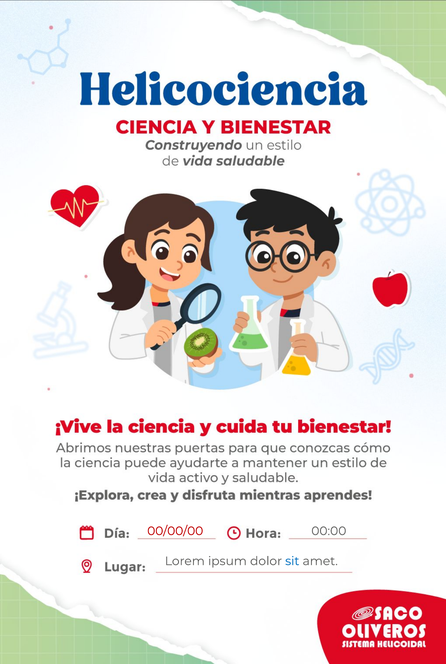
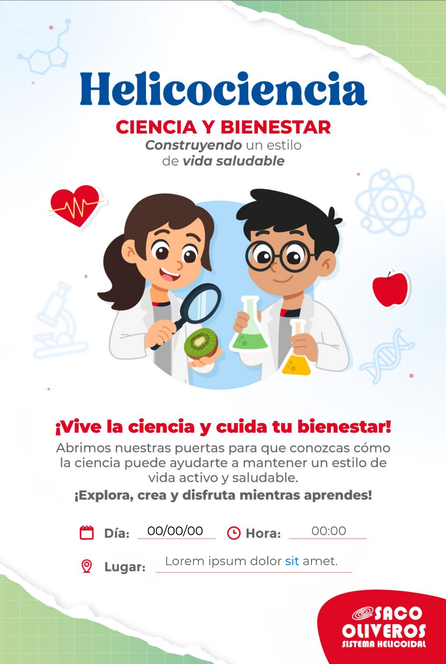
00/00/00 colour: red -> black (175, 530)
